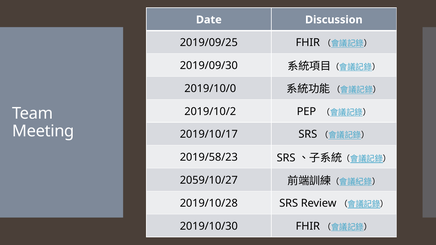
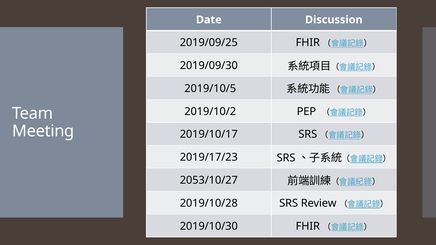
2019/10/0: 2019/10/0 -> 2019/10/5 (210, 89)
2019/58/23: 2019/58/23 -> 2019/17/23 (209, 157)
2059/10/27: 2059/10/27 -> 2053/10/27 (209, 180)
